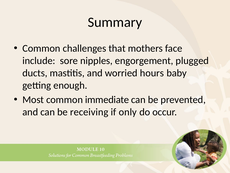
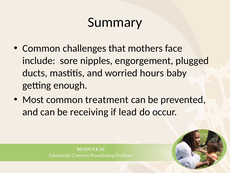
immediate: immediate -> treatment (107, 99)
only: only -> lead (128, 112)
